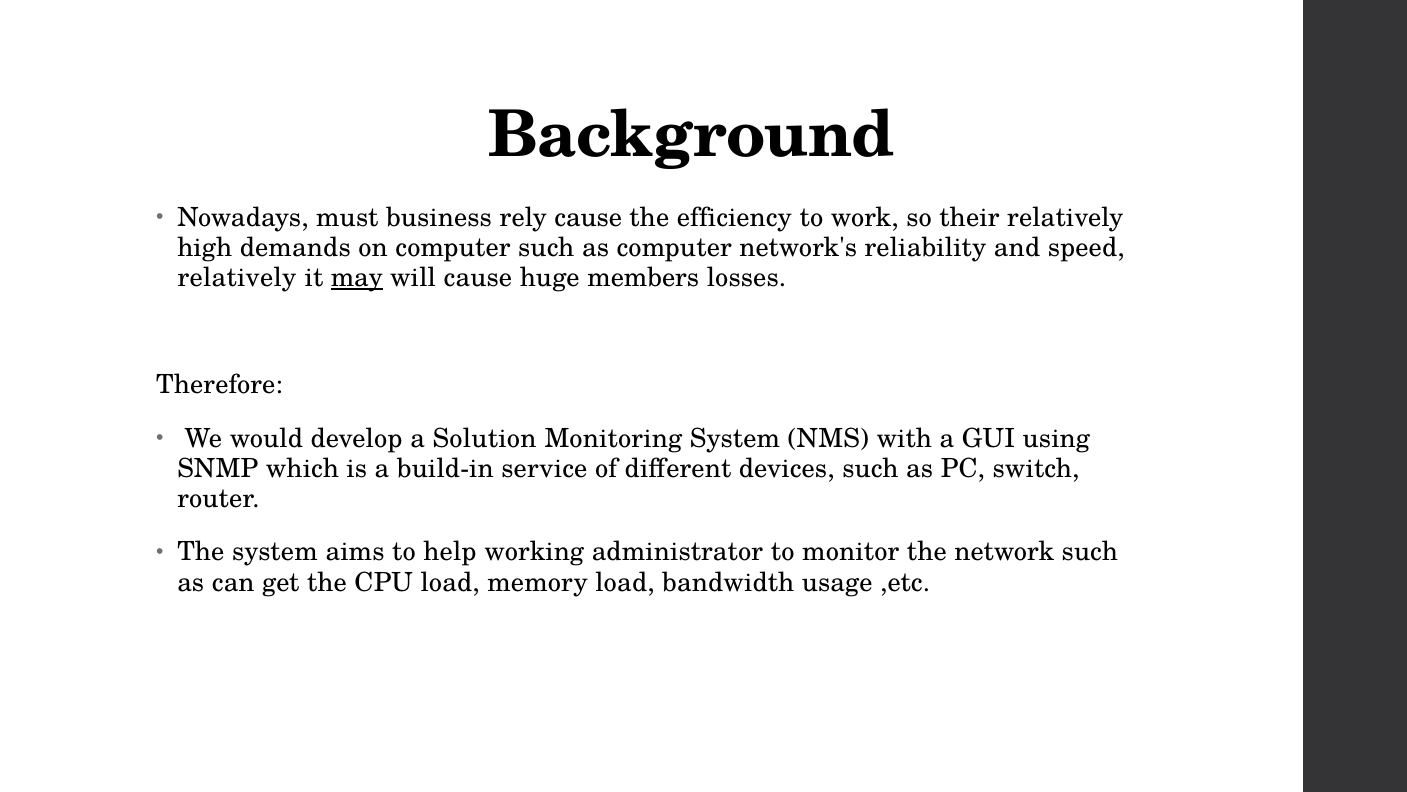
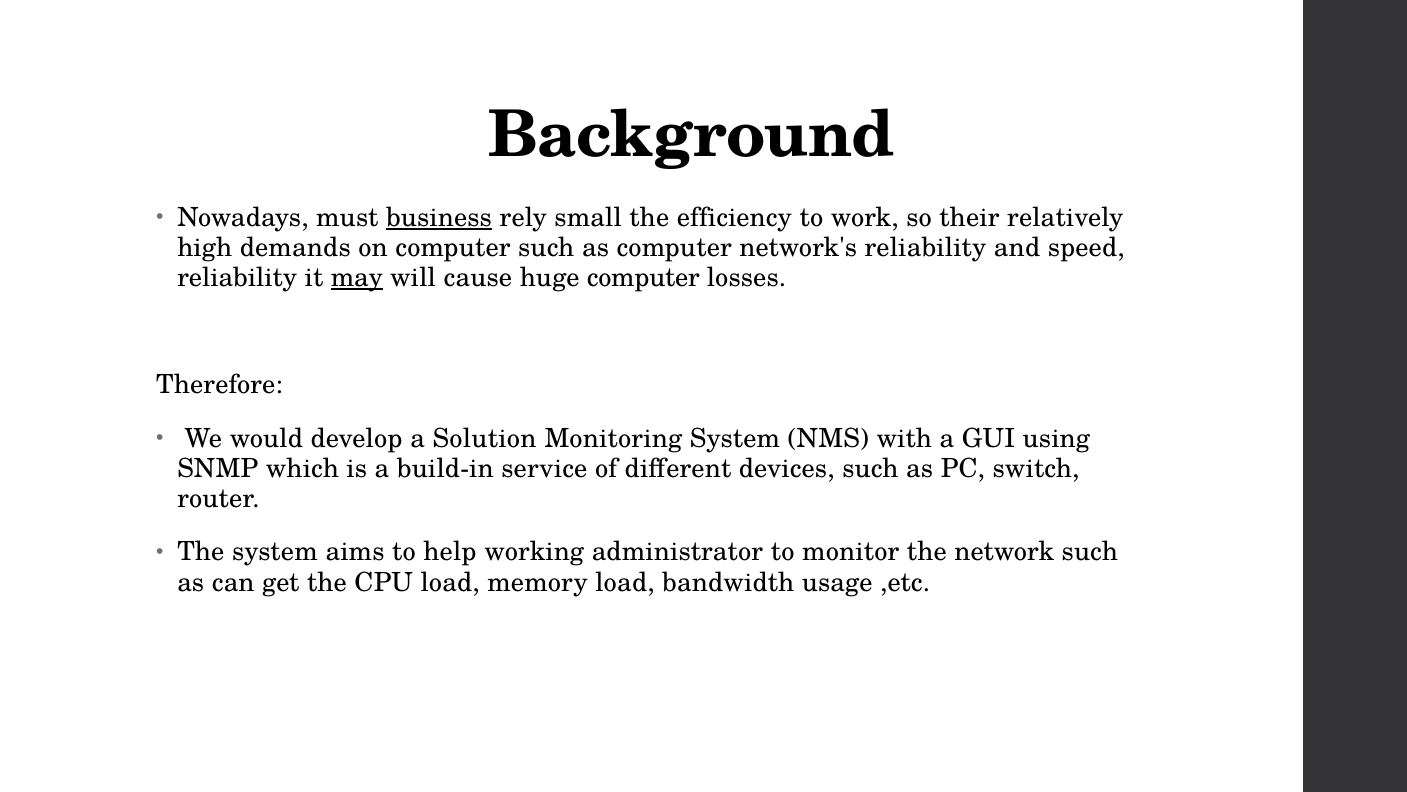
business underline: none -> present (439, 217)
rely cause: cause -> small (588, 217)
relatively: relatively -> reliability (237, 278)
huge members: members -> computer (643, 278)
